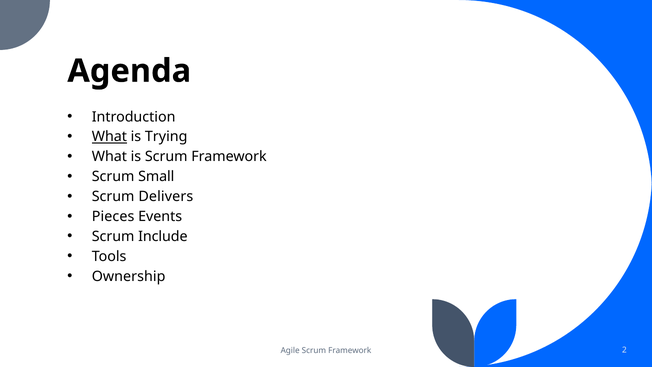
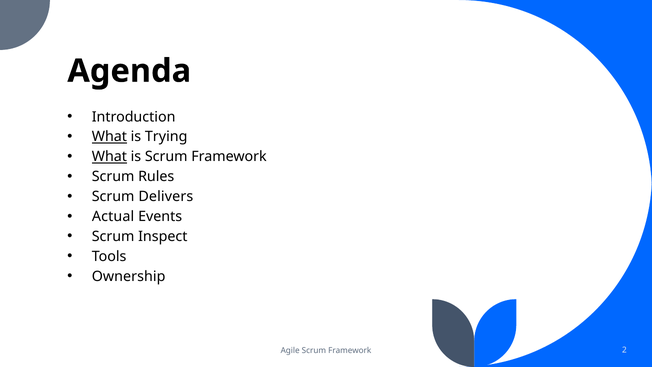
What underline: none -> present (109, 157)
Small: Small -> Rules (156, 177)
Pieces: Pieces -> Actual (113, 217)
Include: Include -> Inspect (163, 236)
